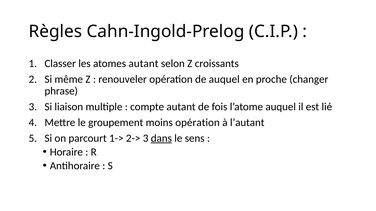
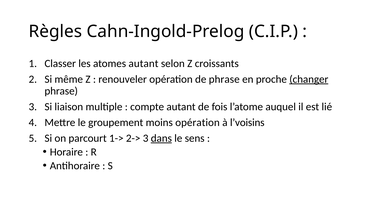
de auquel: auquel -> phrase (224, 79)
changer underline: none -> present (309, 79)
l’autant: l’autant -> l’voisins (247, 123)
